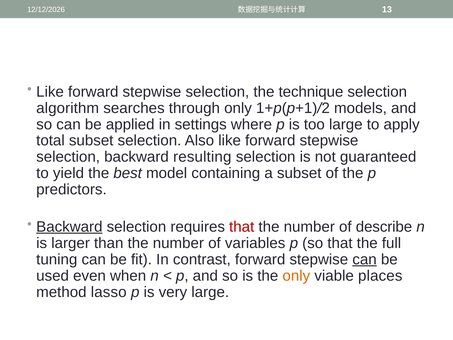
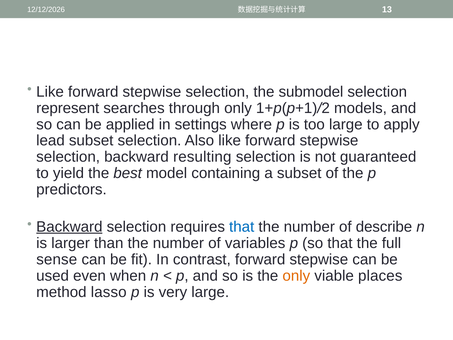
technique: technique -> submodel (311, 92)
algorithm: algorithm -> represent (68, 108)
total: total -> lead (50, 141)
that colour: red -> blue (242, 227)
tuning: tuning -> sense (57, 259)
can underline: present -> none (365, 259)
